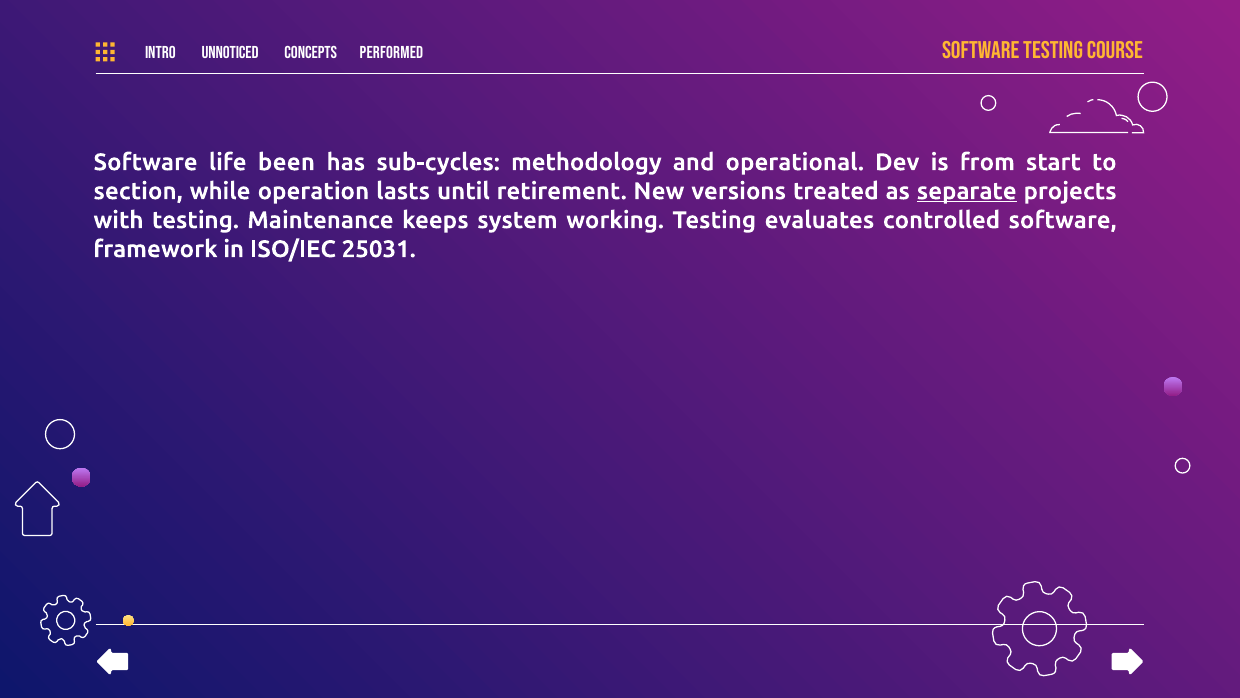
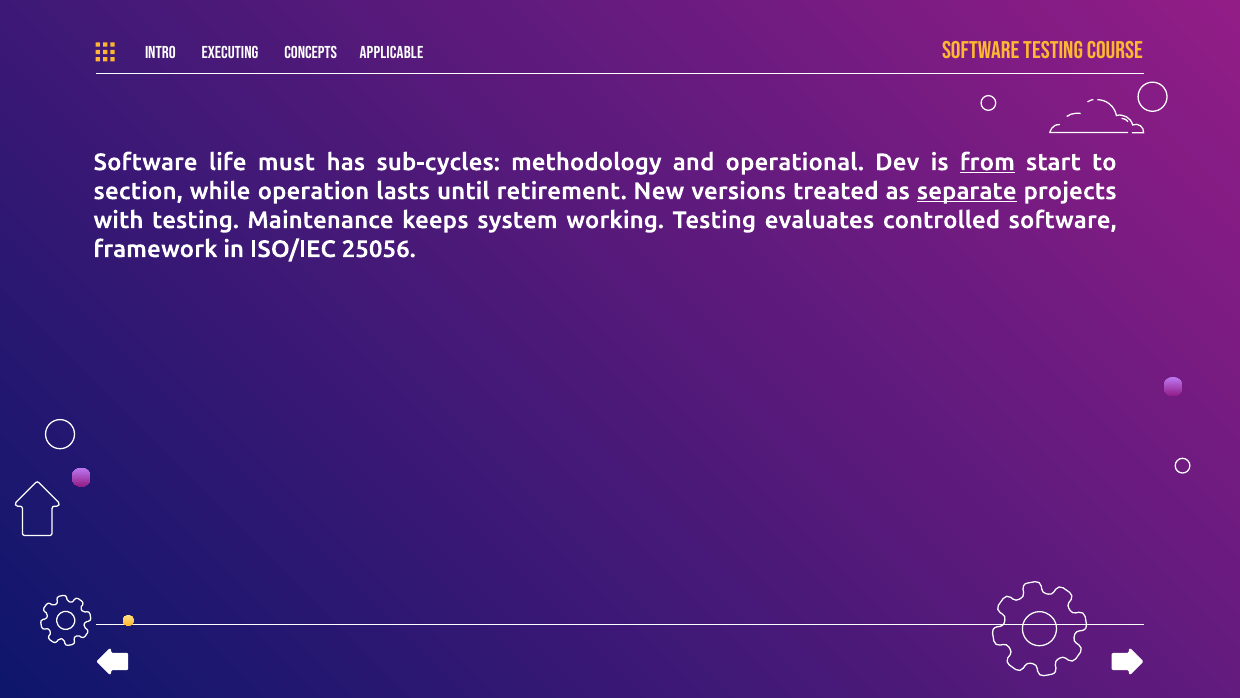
unnoticed: unnoticed -> executing (230, 53)
Performed: Performed -> Applicable (391, 53)
been: been -> must (286, 162)
from underline: none -> present (987, 162)
25031: 25031 -> 25056 (379, 249)
